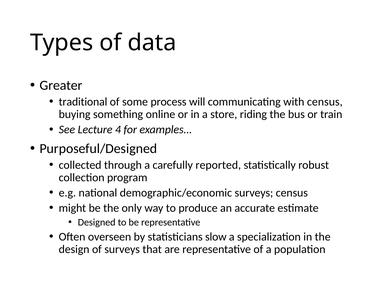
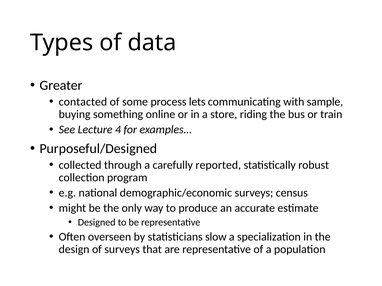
traditional: traditional -> contacted (83, 102)
will: will -> lets (197, 102)
with census: census -> sample (325, 102)
